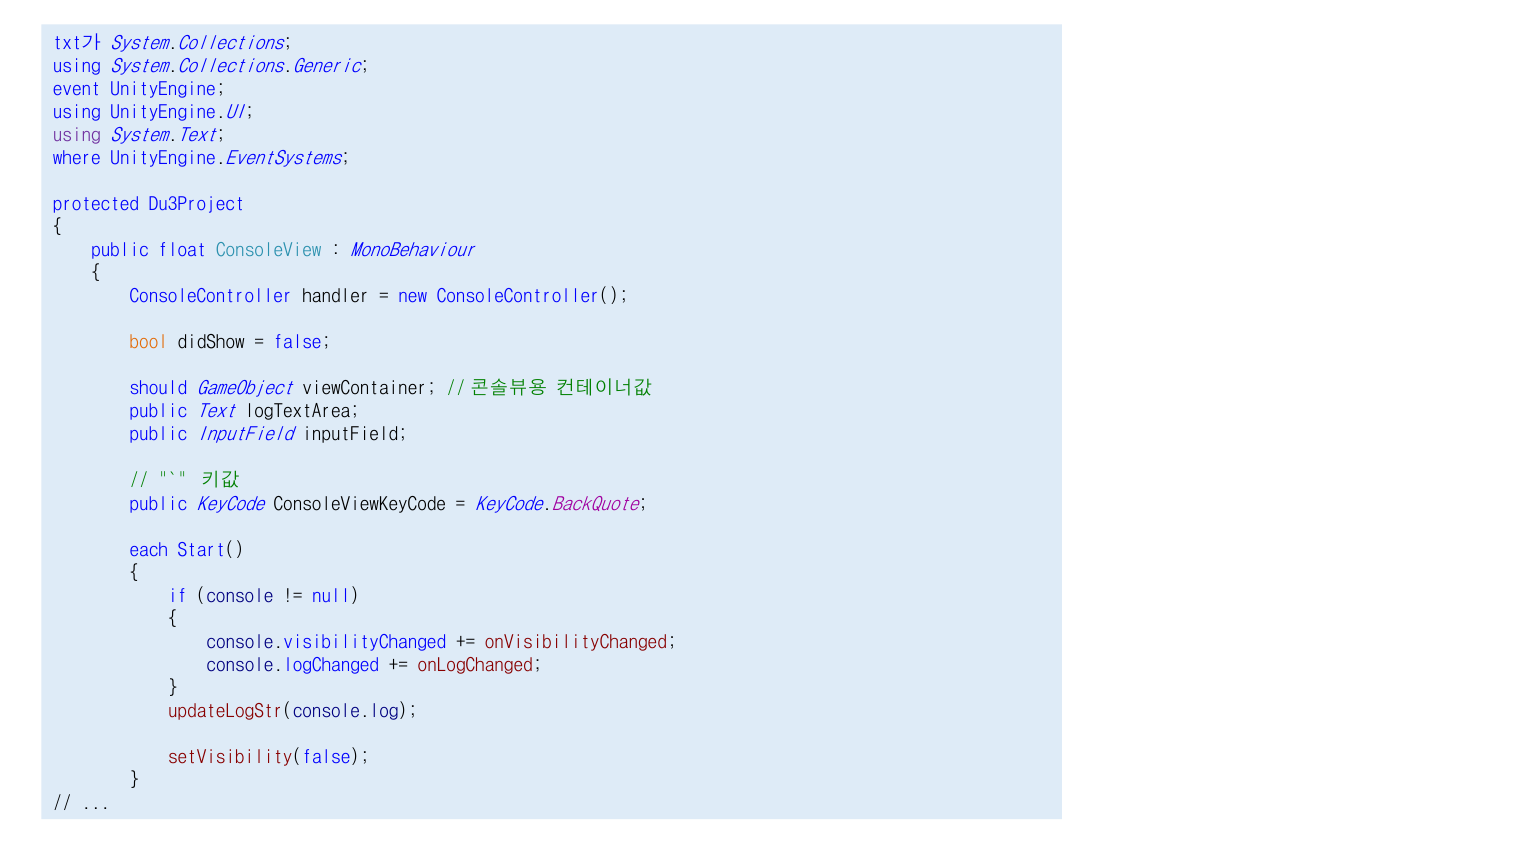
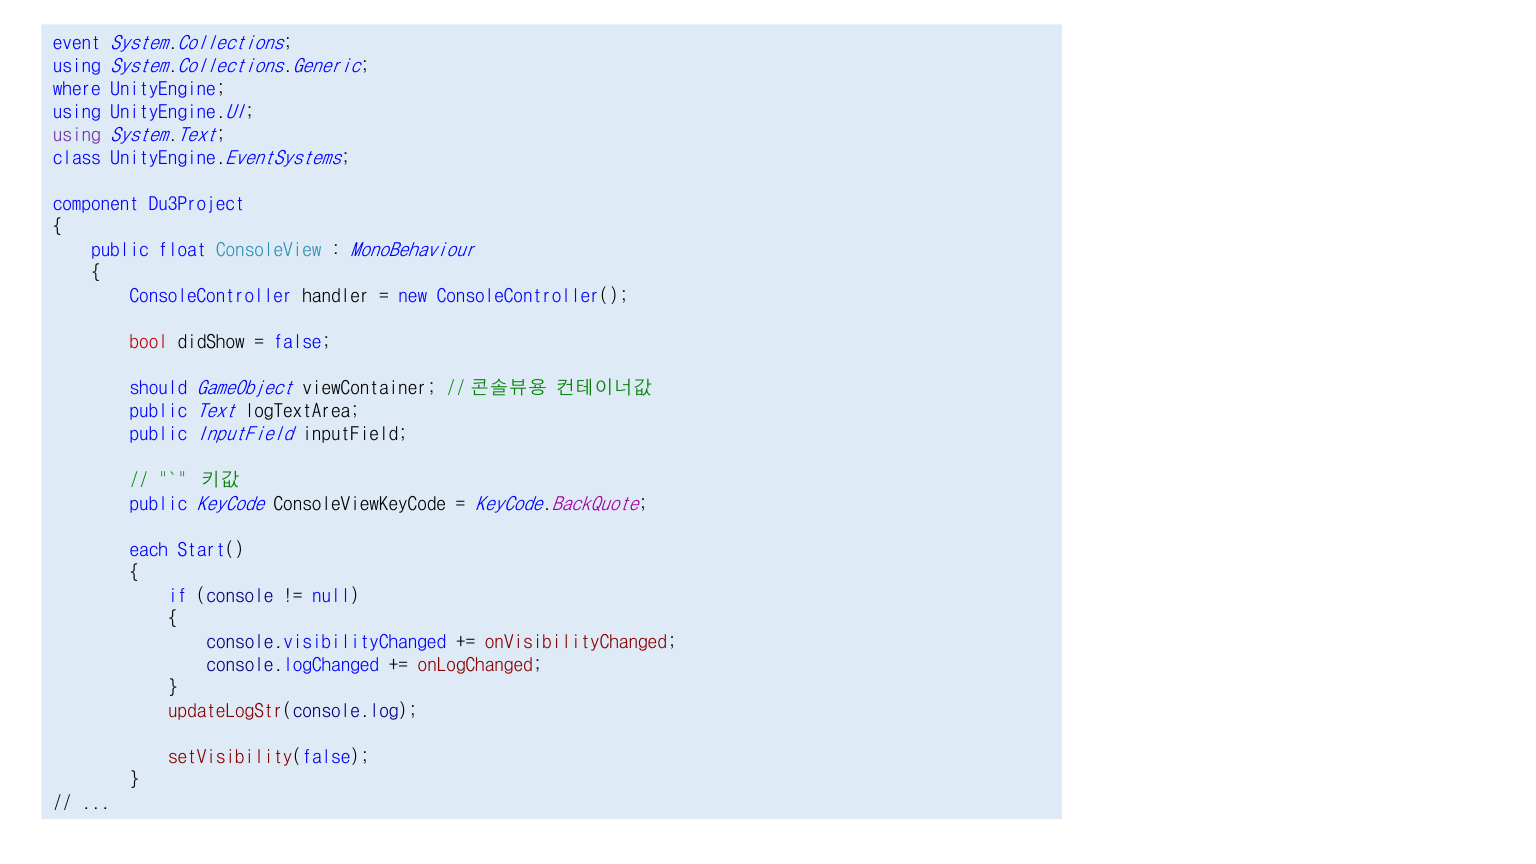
txt가: txt가 -> event (77, 43)
event: event -> where (77, 89)
where: where -> class (77, 158)
protected: protected -> component (96, 204)
bool colour: orange -> red (149, 342)
